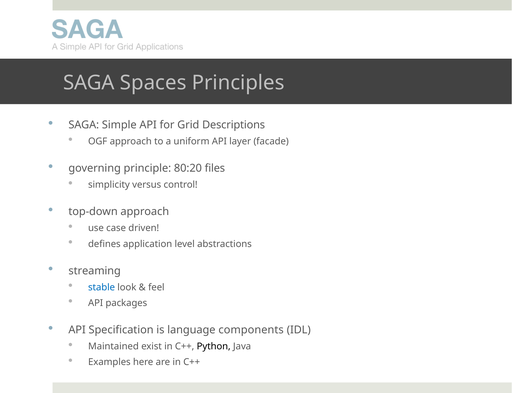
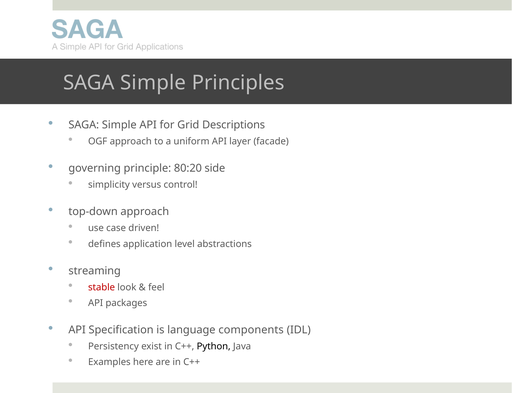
Spaces: Spaces -> Simple (153, 83)
files: files -> side (215, 169)
stable colour: blue -> red (102, 288)
Maintained: Maintained -> Persistency (113, 347)
